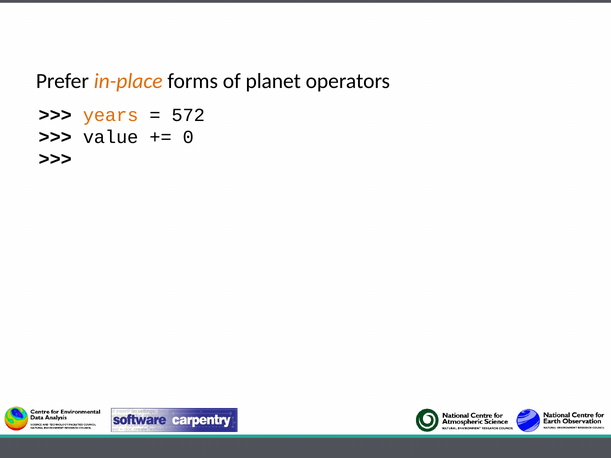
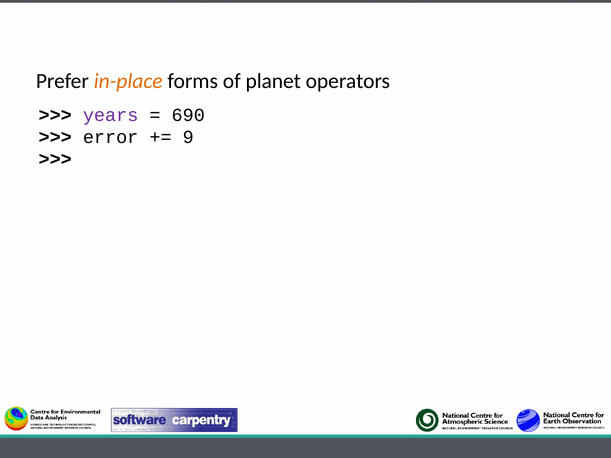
years colour: orange -> purple (111, 115)
572: 572 -> 690 (188, 115)
value: value -> error (111, 137)
0: 0 -> 9 (188, 137)
